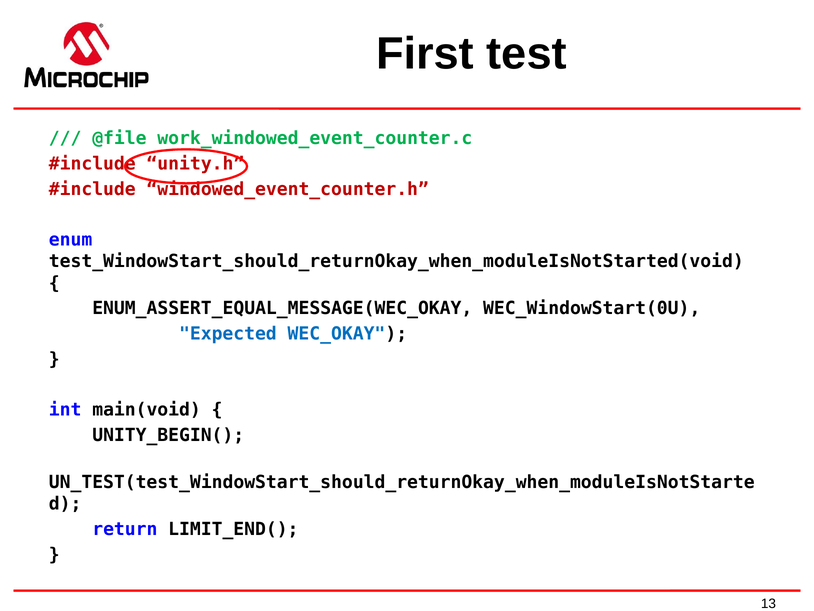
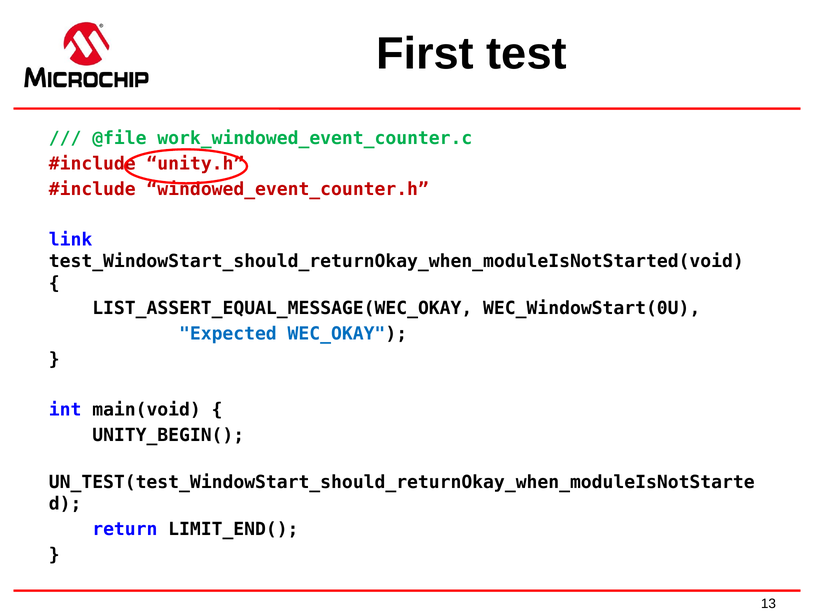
enum: enum -> link (71, 240)
ENUM_ASSERT_EQUAL_MESSAGE(WEC_OKAY: ENUM_ASSERT_EQUAL_MESSAGE(WEC_OKAY -> LIST_ASSERT_EQUAL_MESSAGE(WEC_OKAY (282, 308)
